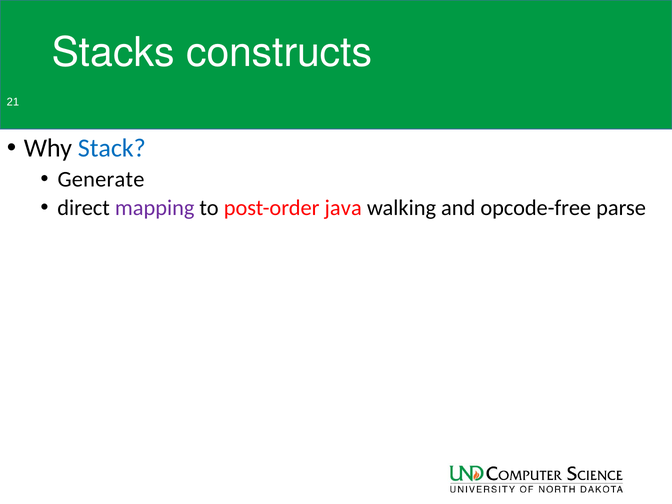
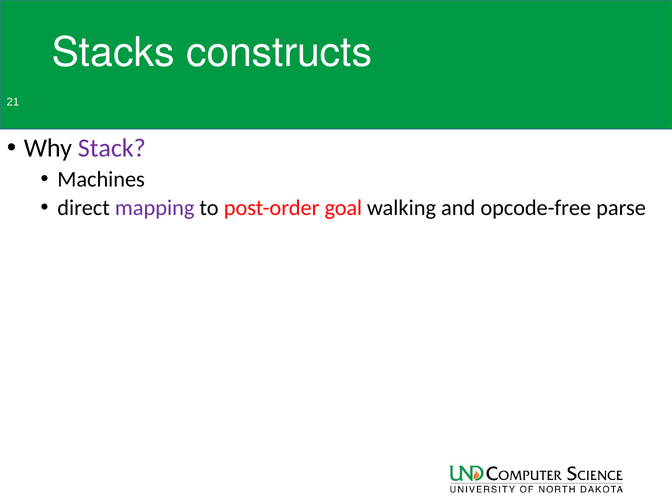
Stack colour: blue -> purple (112, 148)
Generate: Generate -> Machines (101, 179)
java: java -> goal (343, 208)
